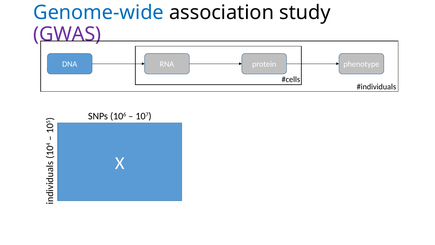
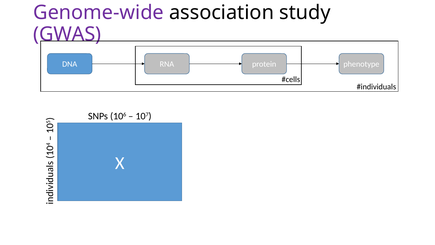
Genome-wide colour: blue -> purple (99, 13)
